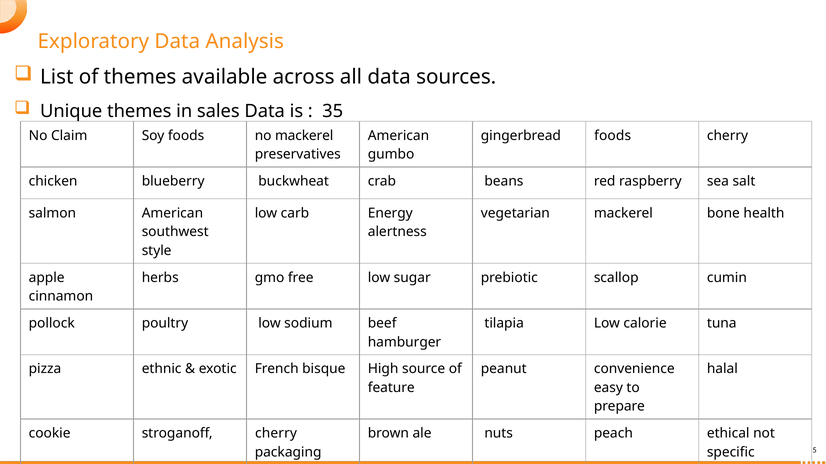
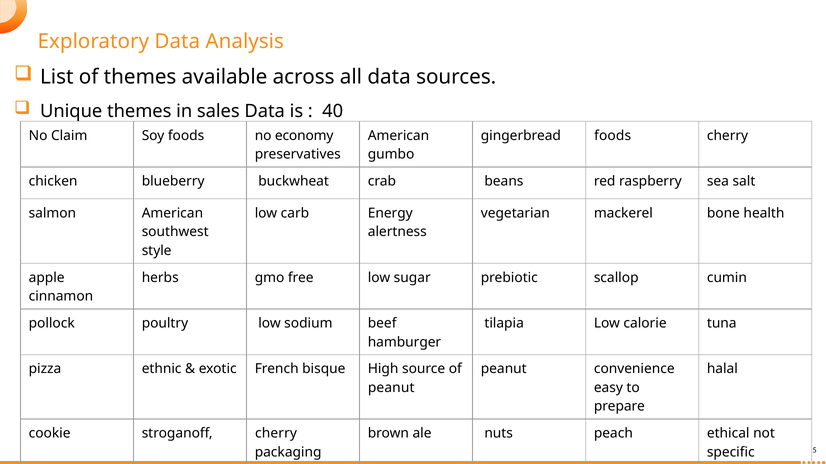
35: 35 -> 40 (333, 111)
no mackerel: mackerel -> economy (304, 136)
feature: feature -> peanut (391, 388)
